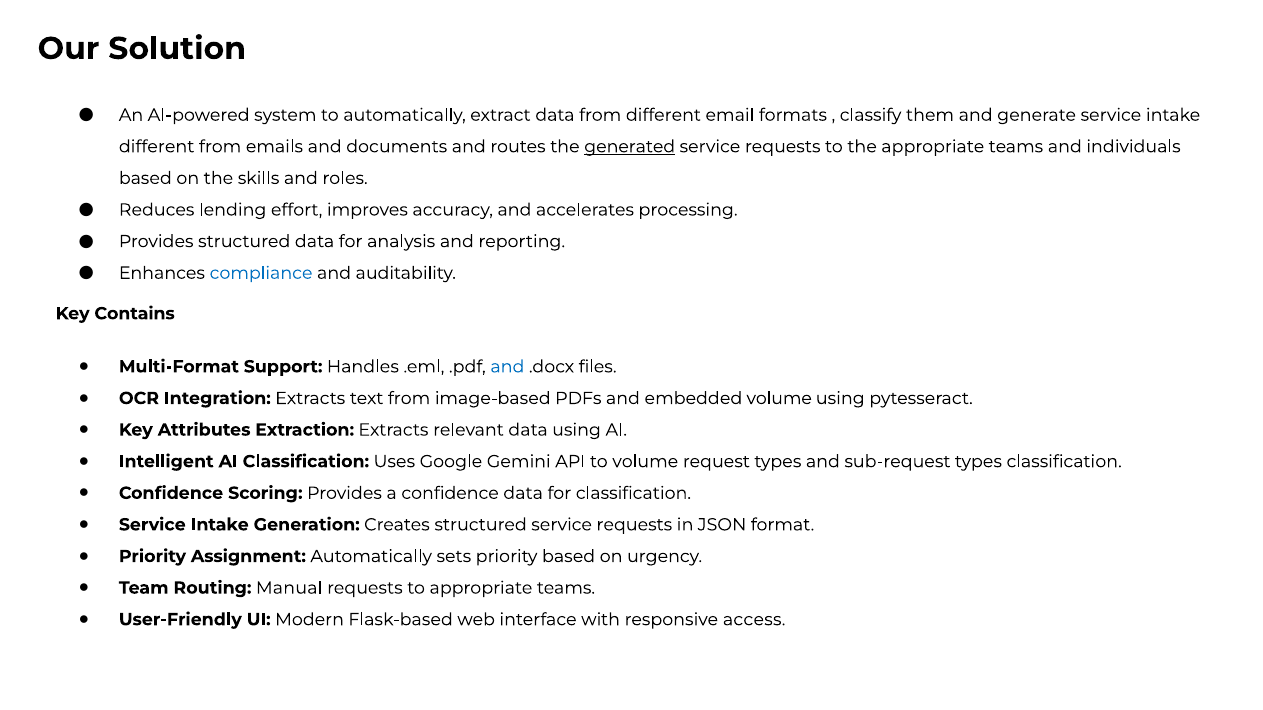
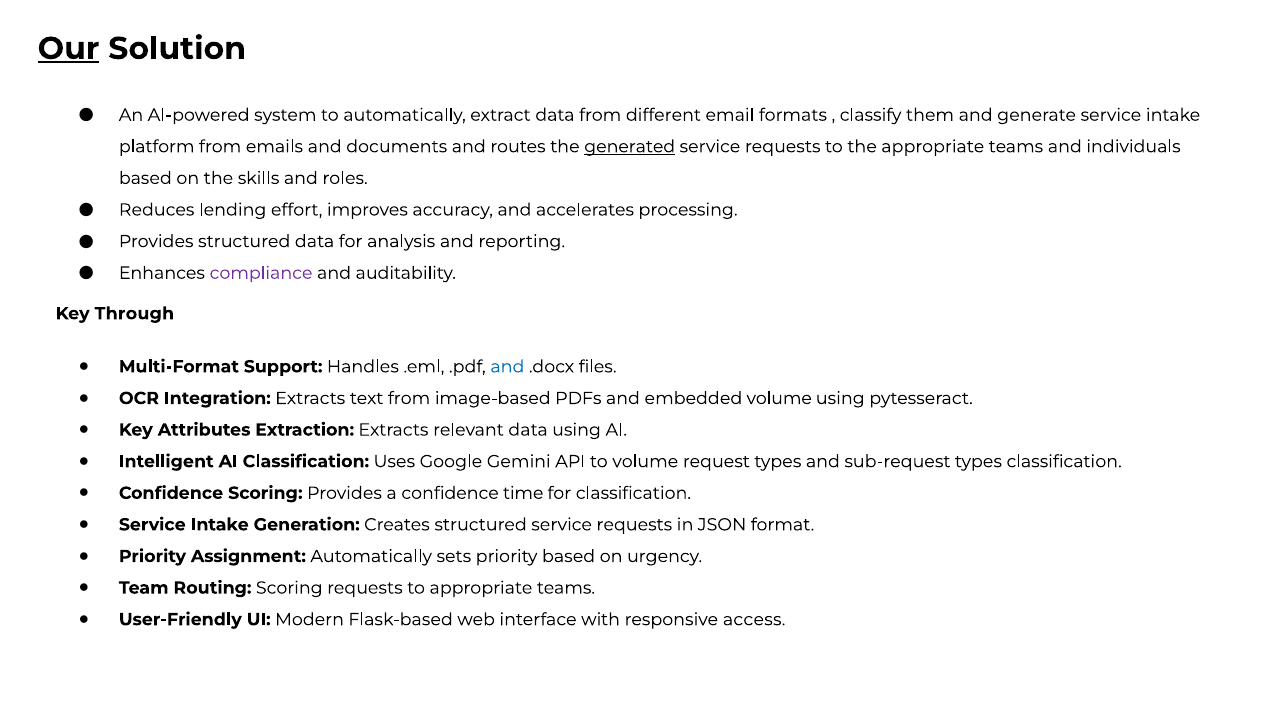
Our underline: none -> present (68, 49)
different: different -> platform (157, 147)
compliance colour: blue -> purple (261, 273)
Contains: Contains -> Through (134, 314)
confidence data: data -> time (523, 493)
Routing Manual: Manual -> Scoring (289, 588)
